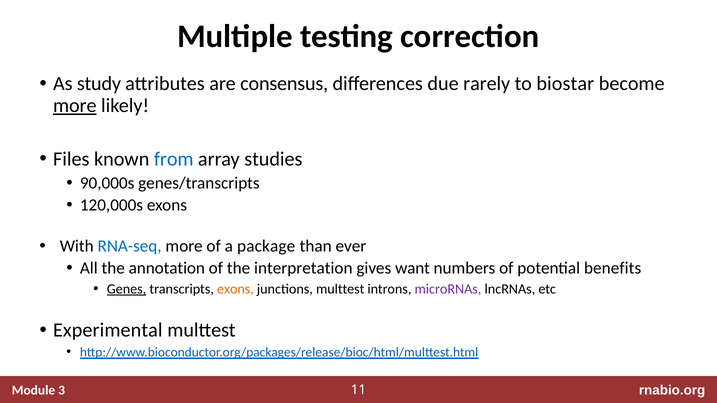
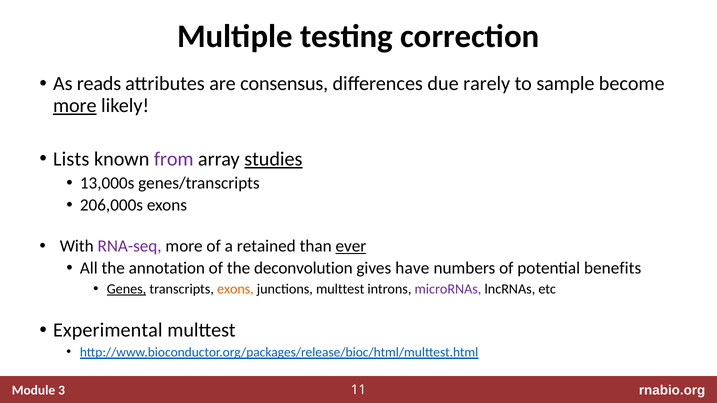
study: study -> reads (99, 84)
biostar: biostar -> sample (565, 84)
Files: Files -> Lists (71, 159)
from colour: blue -> purple (174, 159)
studies underline: none -> present (273, 159)
90,000s: 90,000s -> 13,000s (107, 183)
120,000s: 120,000s -> 206,000s (111, 205)
RNA-seq colour: blue -> purple (130, 246)
package: package -> retained (266, 246)
ever underline: none -> present (351, 246)
interpretation: interpretation -> deconvolution (303, 268)
want: want -> have (412, 268)
